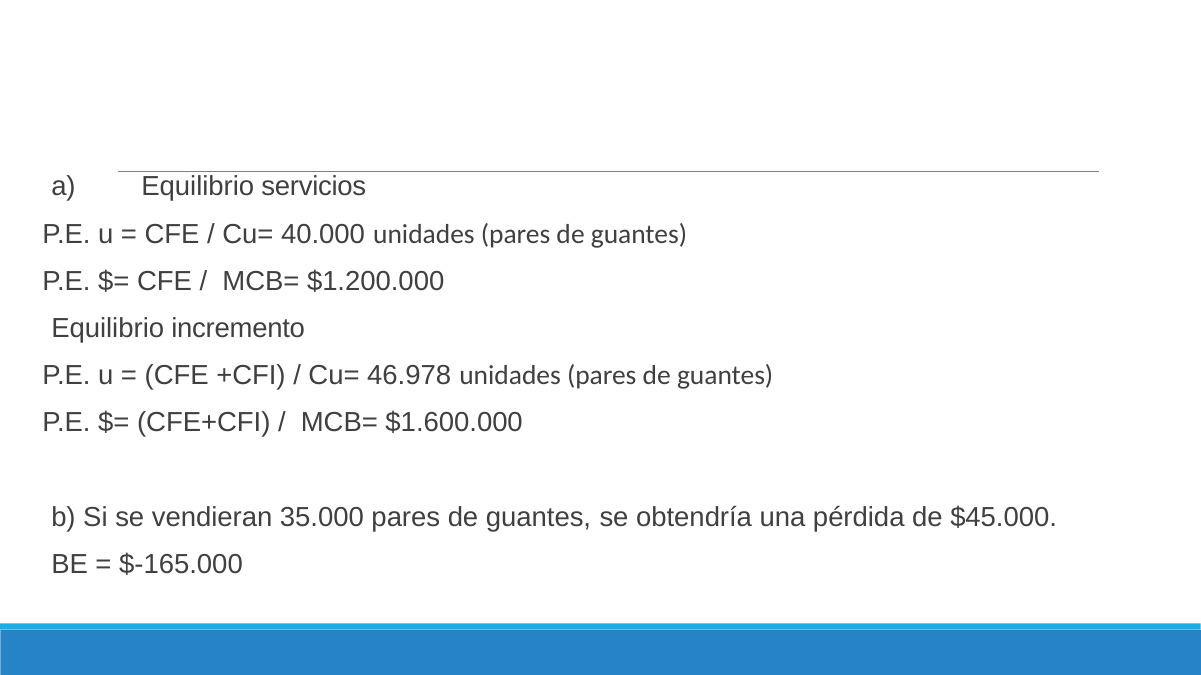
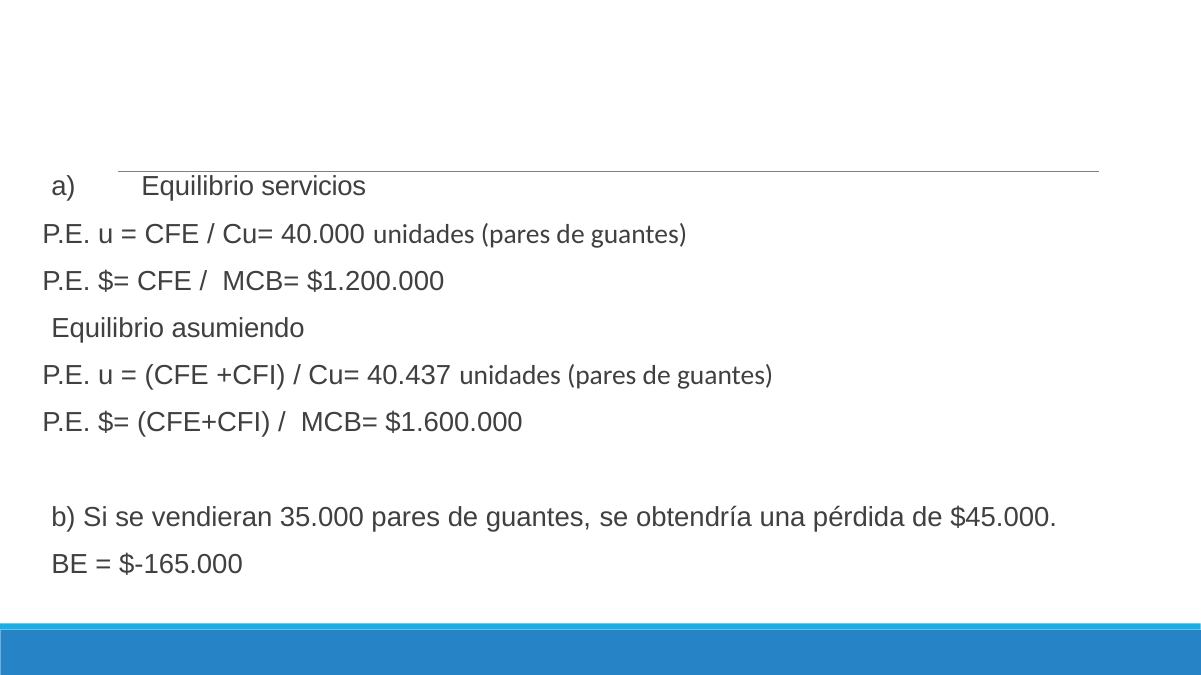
incremento: incremento -> asumiendo (238, 329)
46.978: 46.978 -> 40.437 (409, 376)
